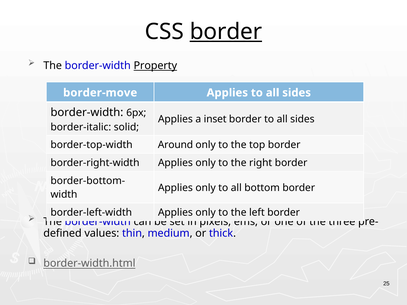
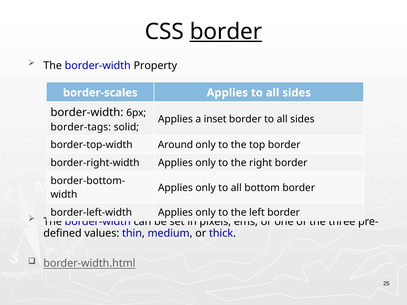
Property underline: present -> none (155, 66)
border-move: border-move -> border-scales (100, 93)
border-italic: border-italic -> border-tags (81, 127)
